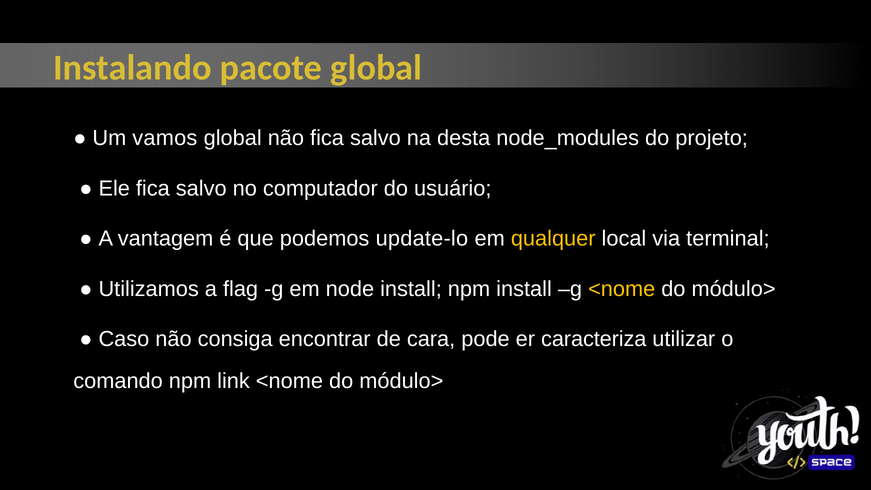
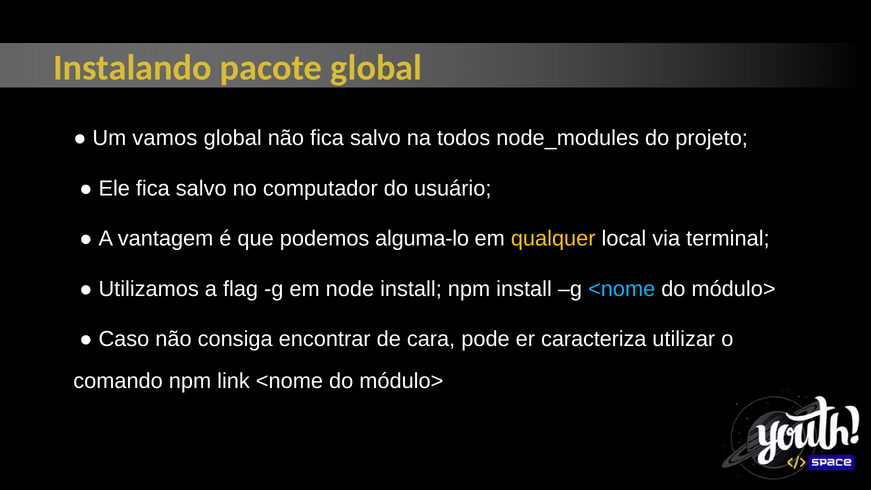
desta: desta -> todos (464, 138)
update-lo: update-lo -> alguma-lo (422, 239)
<nome colour: yellow -> light blue (622, 289)
